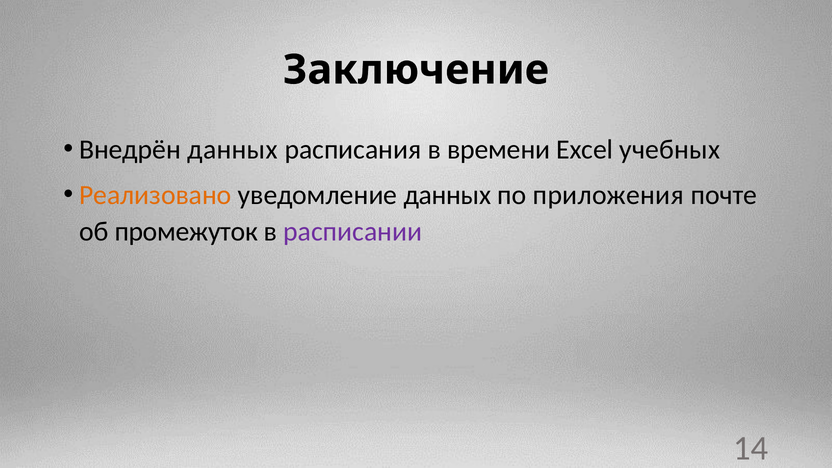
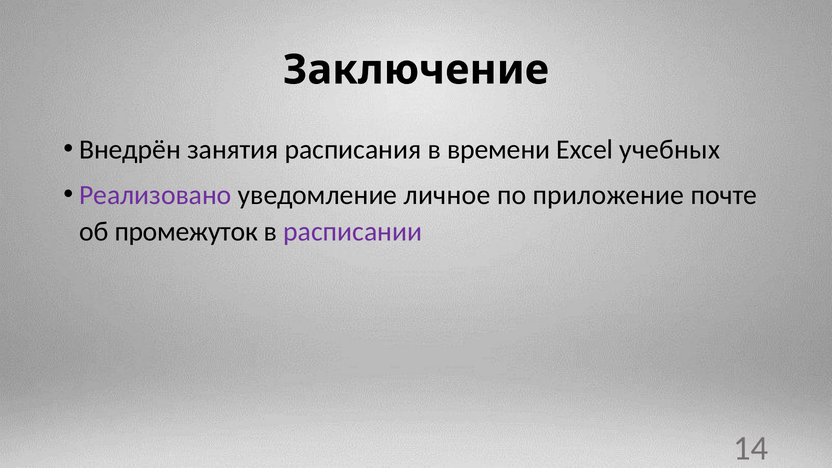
Внедрён данных: данных -> занятия (233, 150)
Реализовано colour: orange -> purple (155, 195)
уведомление данных: данных -> личное (447, 195)
приложения: приложения -> приложение (608, 195)
